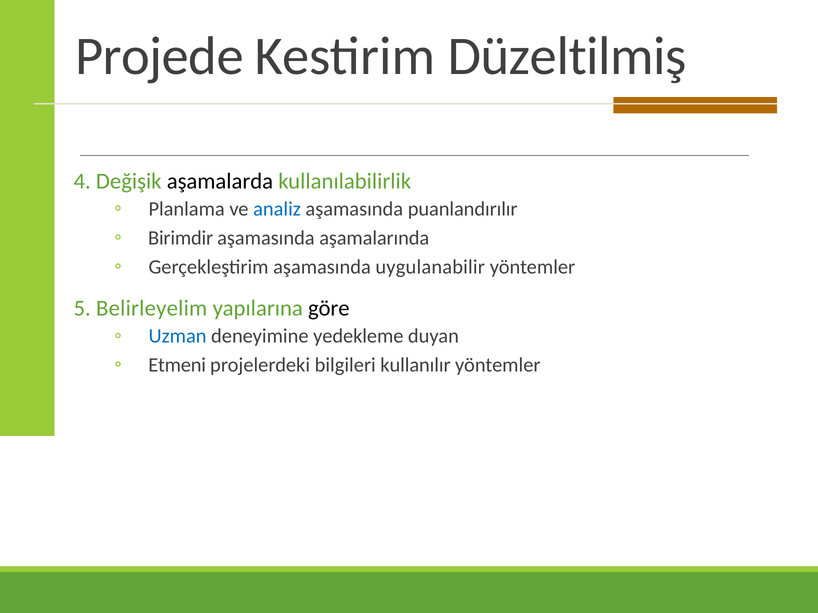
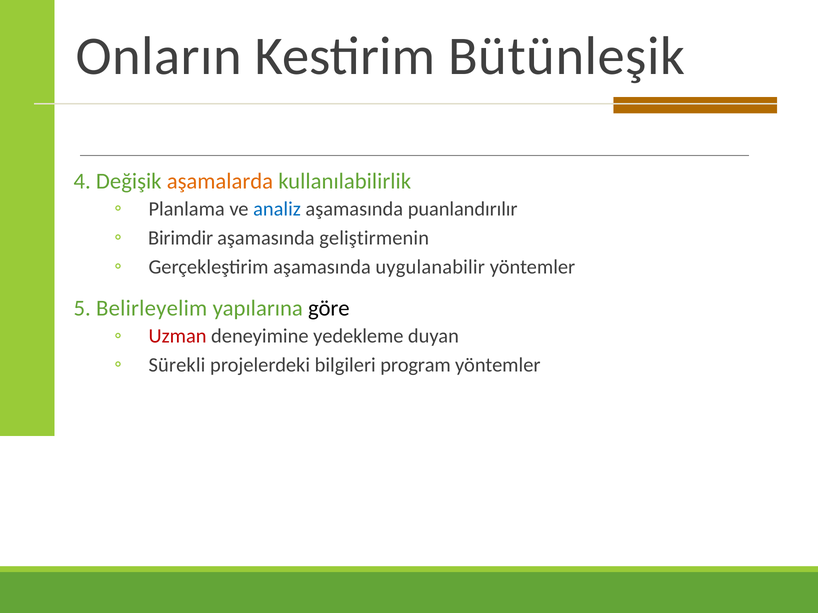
Projede: Projede -> Onların (159, 57)
Düzeltilmiş: Düzeltilmiş -> Bütünleşik (567, 57)
aşamalarda colour: black -> orange (220, 181)
aşamalarında: aşamalarında -> geliştirmenin (374, 238)
Uzman colour: blue -> red (178, 336)
Etmeni: Etmeni -> Sürekli (177, 365)
kullanılır: kullanılır -> program (416, 365)
